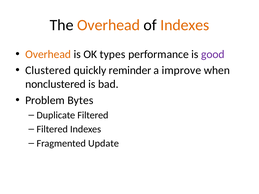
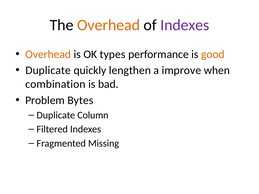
Indexes colour: orange -> purple (185, 25)
good colour: purple -> orange (213, 54)
Clustered: Clustered -> Duplicate (48, 70)
reminder: reminder -> lengthen (130, 70)
nonclustered: nonclustered -> combination (55, 84)
Duplicate Filtered: Filtered -> Column (93, 115)
Update: Update -> Missing (104, 143)
